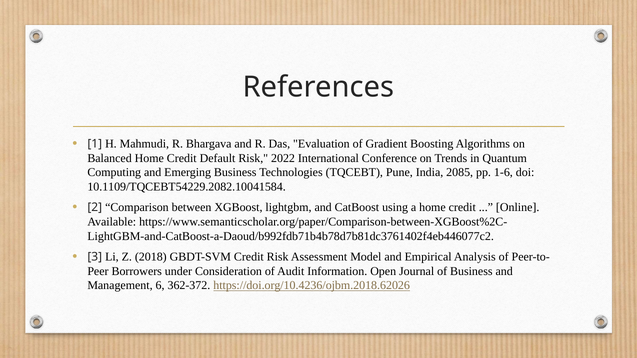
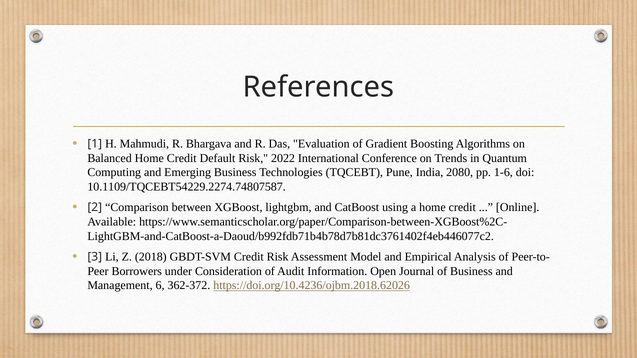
2085: 2085 -> 2080 (460, 173)
10.1109/TQCEBT54229.2082.10041584: 10.1109/TQCEBT54229.2082.10041584 -> 10.1109/TQCEBT54229.2274.74807587 (187, 187)
